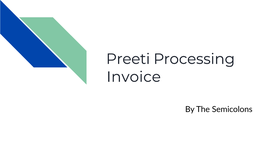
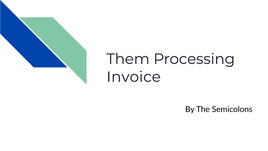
Preeti: Preeti -> Them (128, 59)
